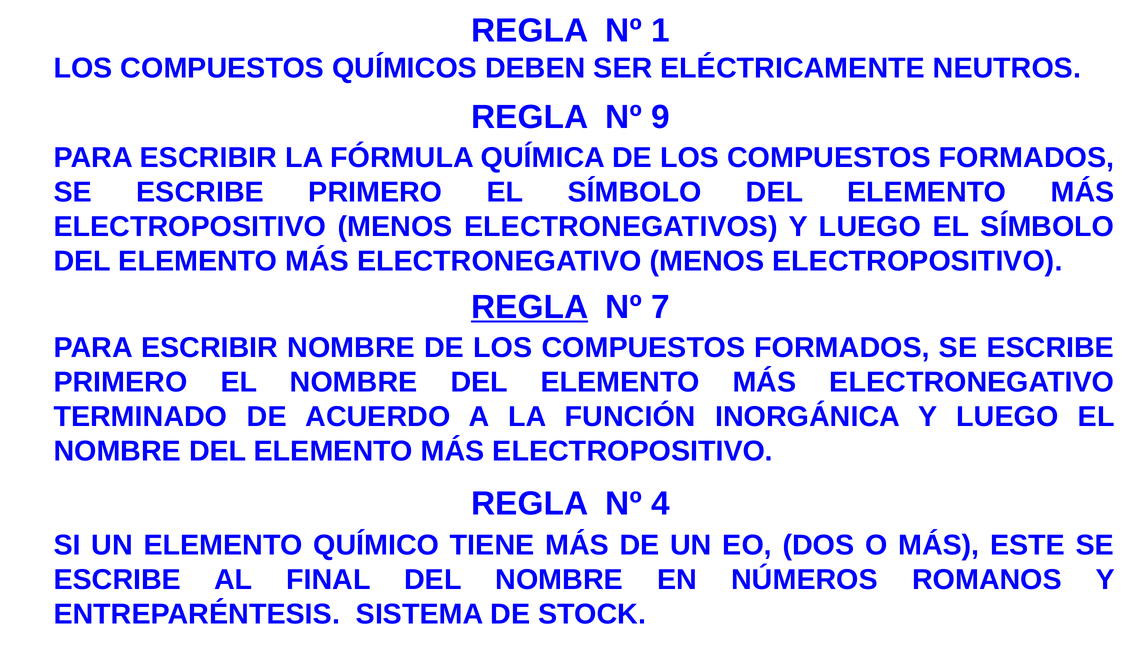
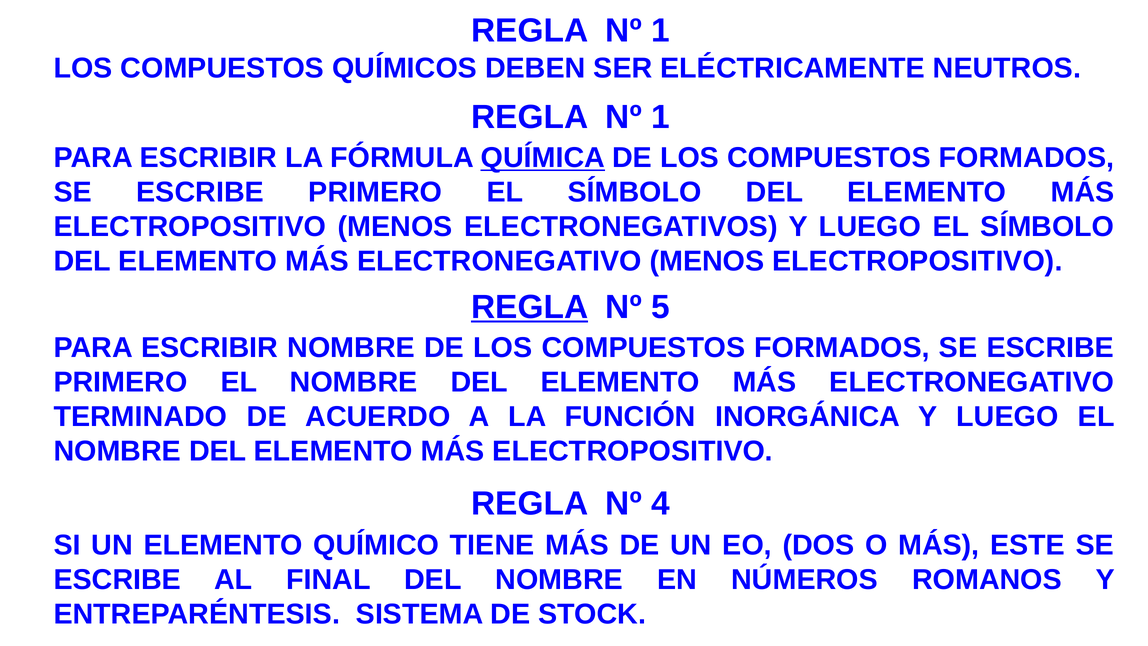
9: 9 -> 1 (660, 117)
QUÍMICA underline: none -> present (543, 158)
7: 7 -> 5 (660, 307)
